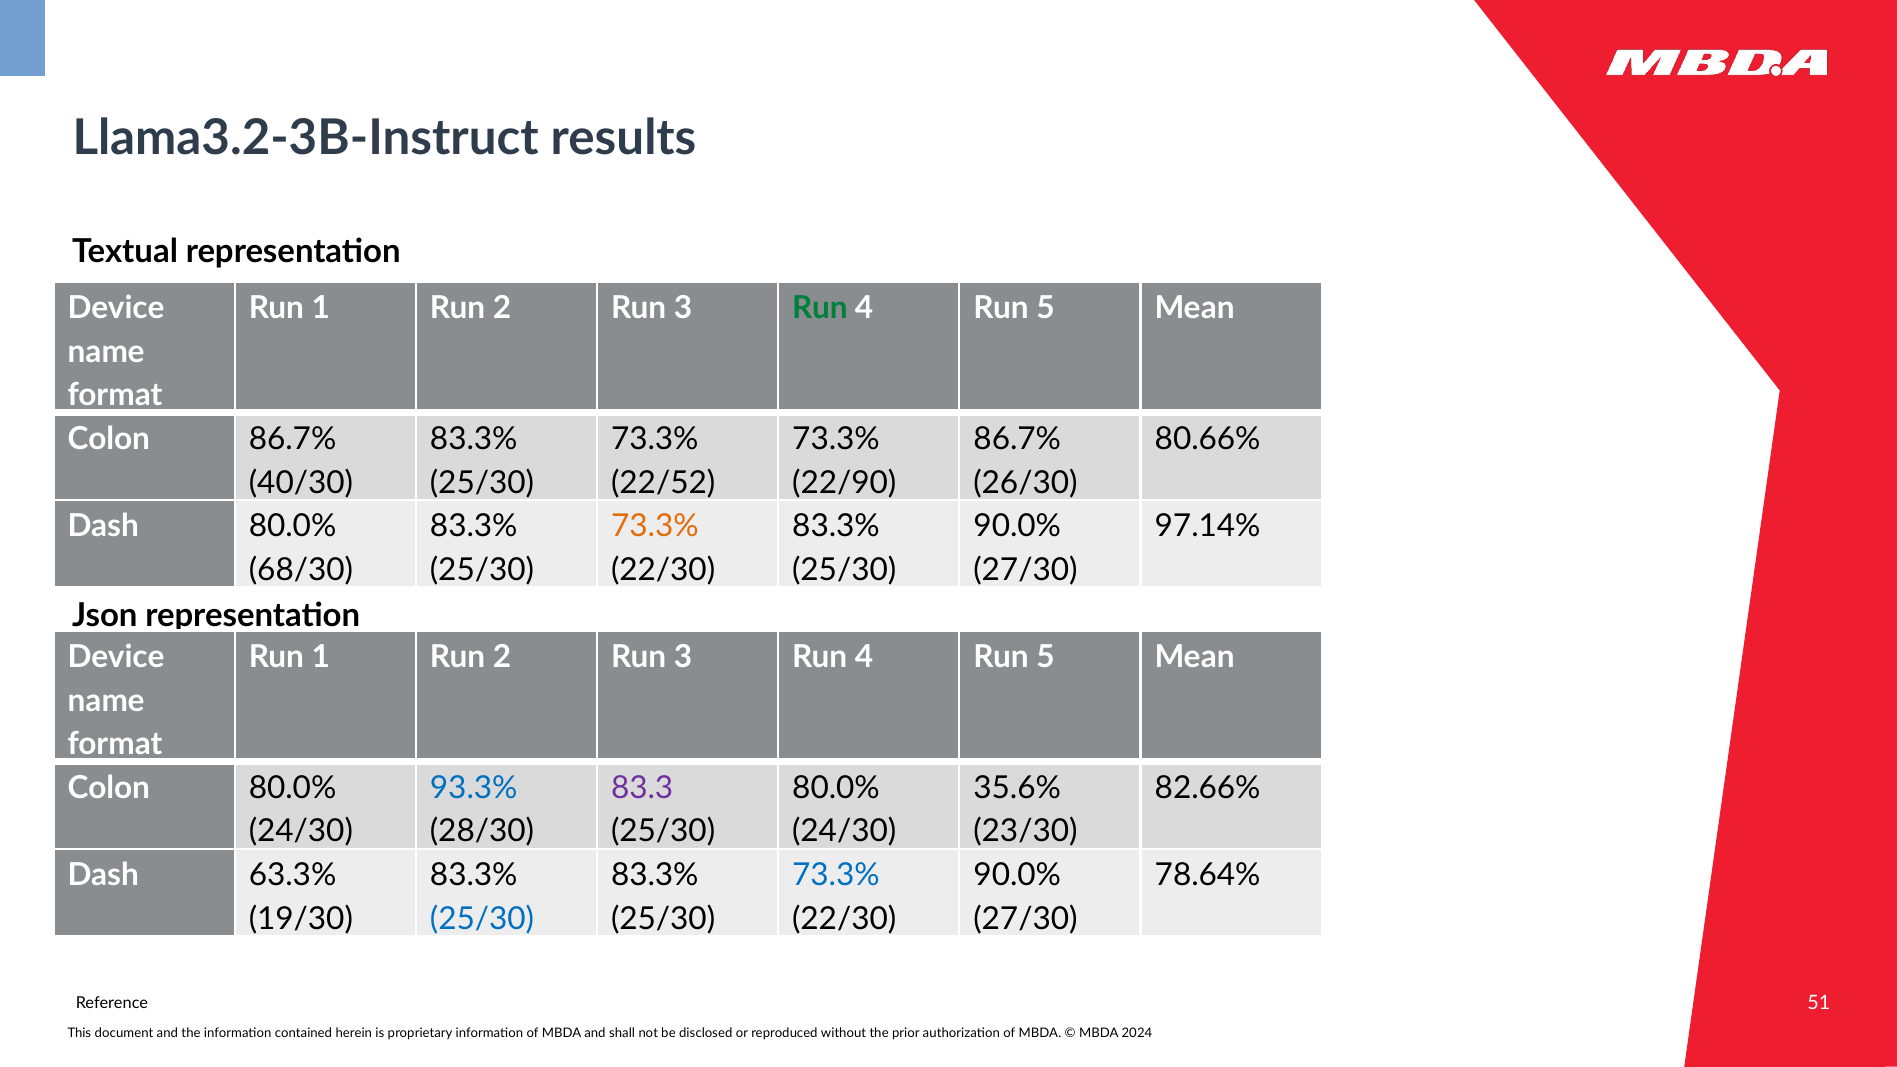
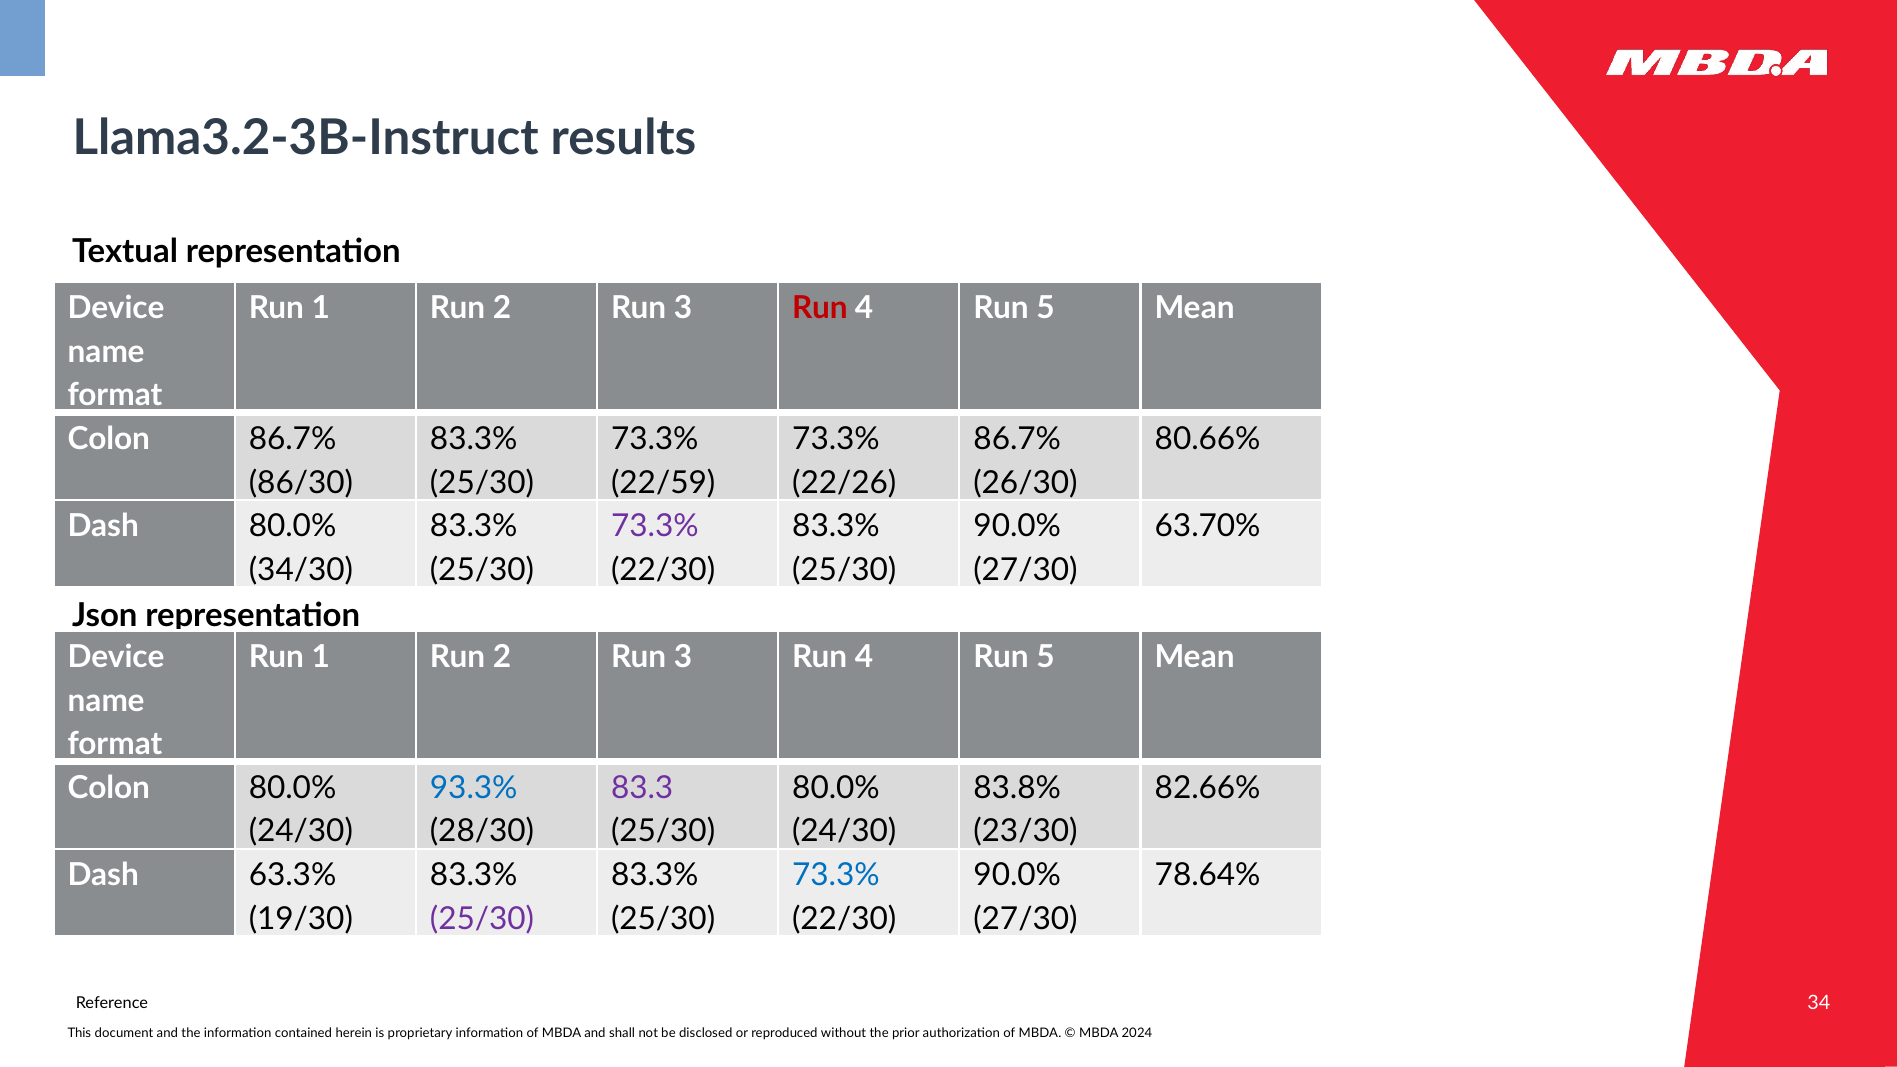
Run colour: green -> red (820, 308)
40/30: 40/30 -> 86/30 (301, 483)
22/52: 22/52 -> 22/59 (663, 483)
22/90: 22/90 -> 22/26 (844, 483)
73.3% colour: orange -> purple (655, 526)
97.14%: 97.14% -> 63.70% (1208, 526)
68/30: 68/30 -> 34/30 (301, 570)
35.6%: 35.6% -> 83.8% (1017, 788)
25/30 colour: blue -> purple (482, 919)
51: 51 -> 34 (1819, 1003)
